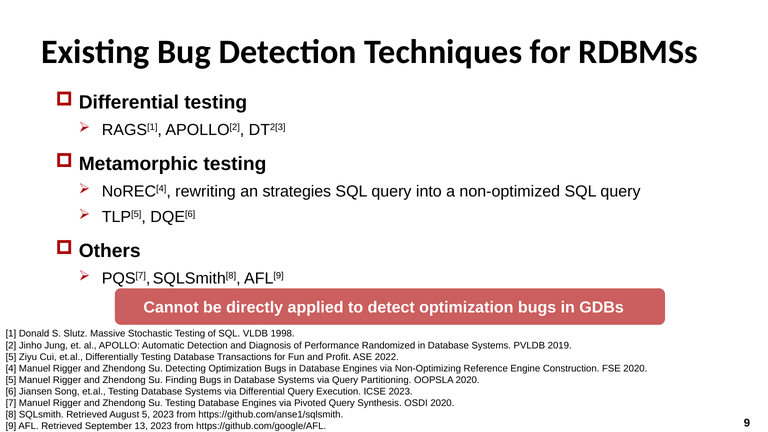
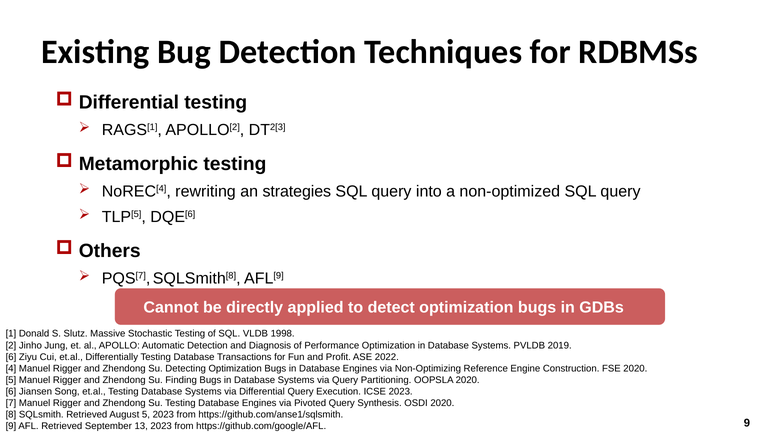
Performance Randomized: Randomized -> Optimization (389, 345)
5: 5 -> 6 (11, 357)
